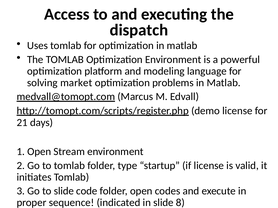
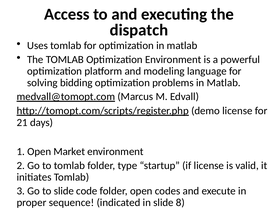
market: market -> bidding (76, 83)
Stream: Stream -> Market (69, 152)
